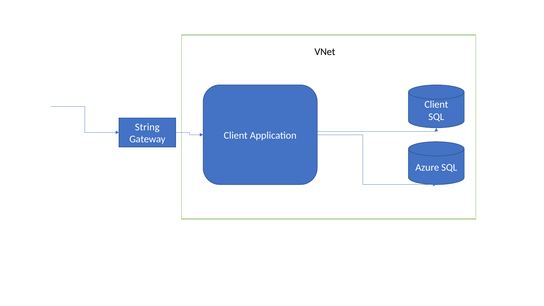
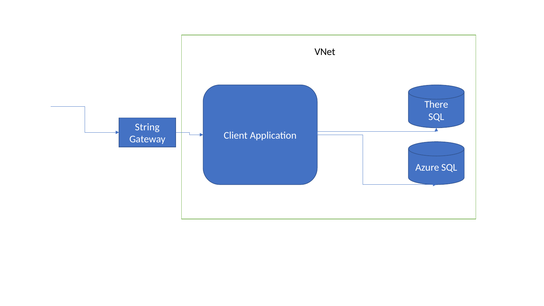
Client: Client -> There (436, 105)
